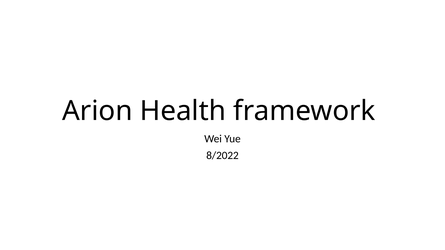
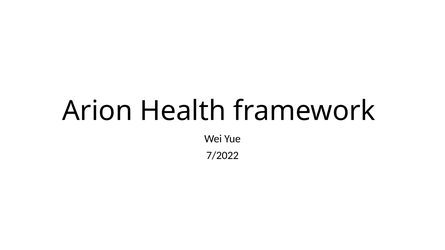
8/2022: 8/2022 -> 7/2022 (222, 156)
